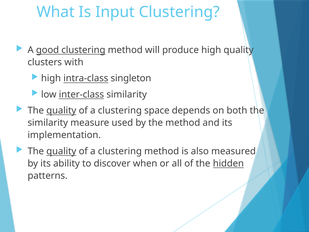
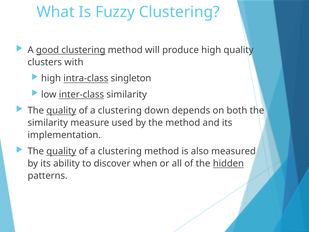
Input: Input -> Fuzzy (115, 12)
space: space -> down (157, 110)
